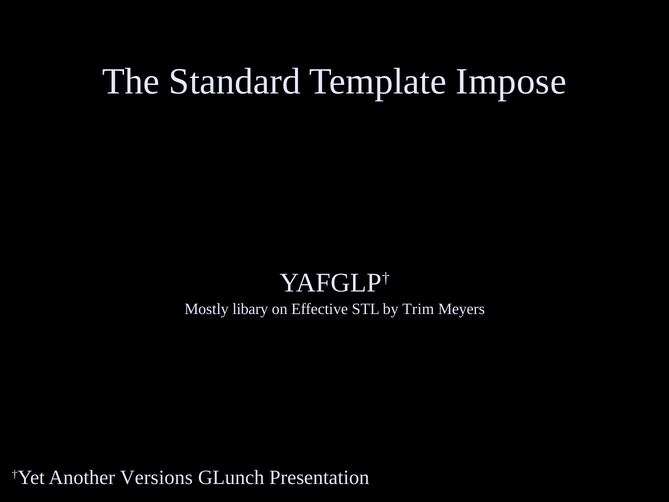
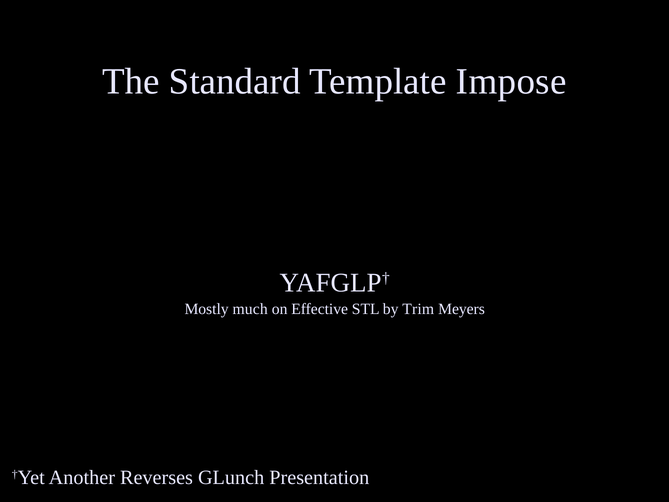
libary: libary -> much (250, 309)
Versions: Versions -> Reverses (157, 477)
